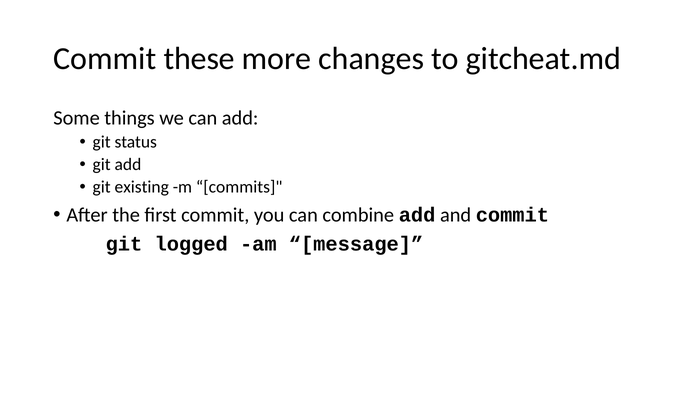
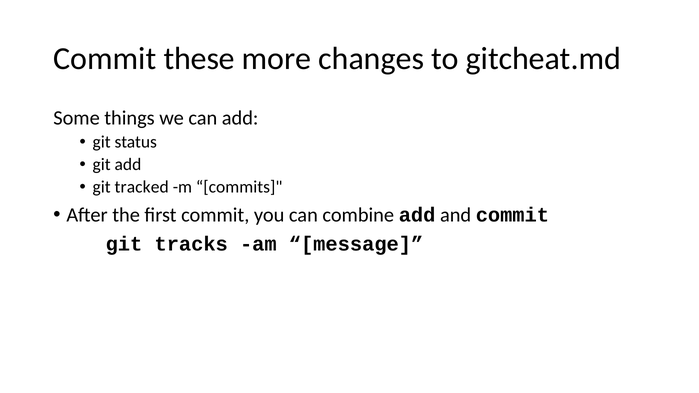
existing: existing -> tracked (142, 187)
logged: logged -> tracks (191, 244)
